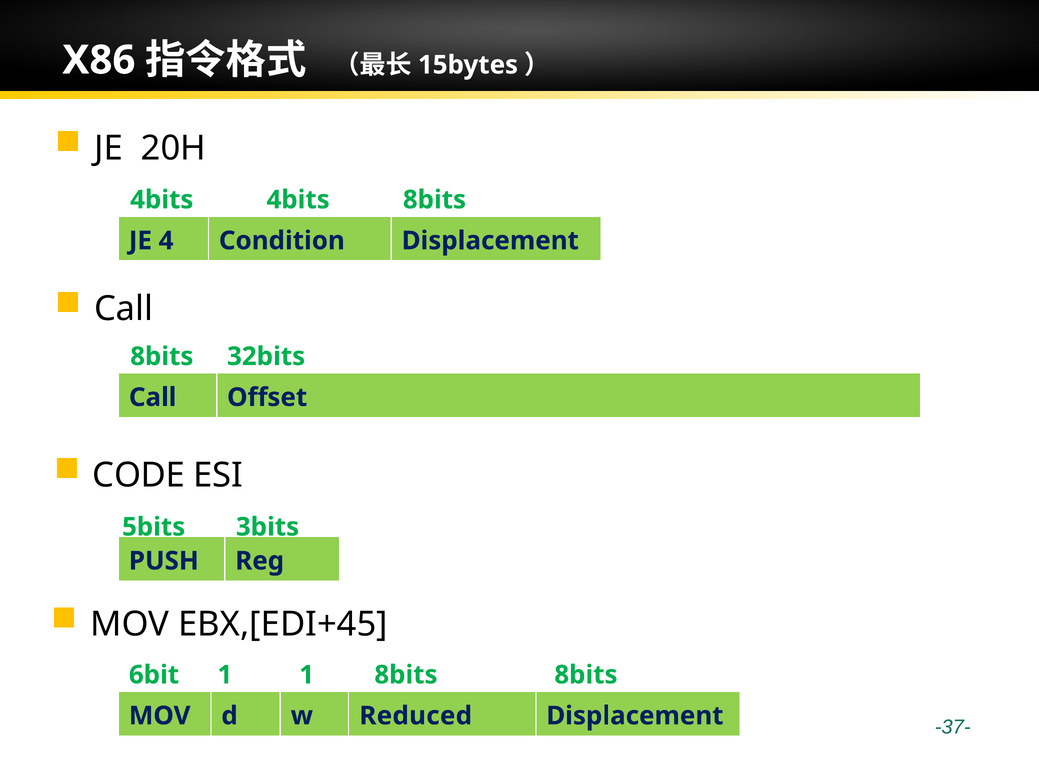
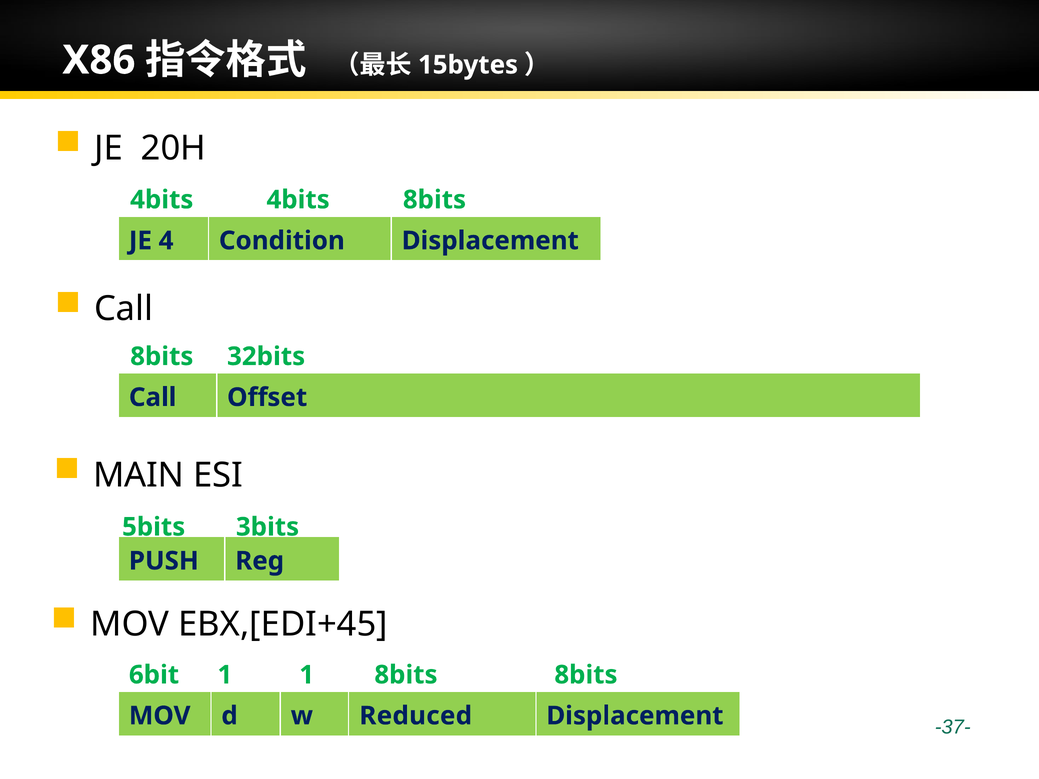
CODE: CODE -> MAIN (139, 475)
